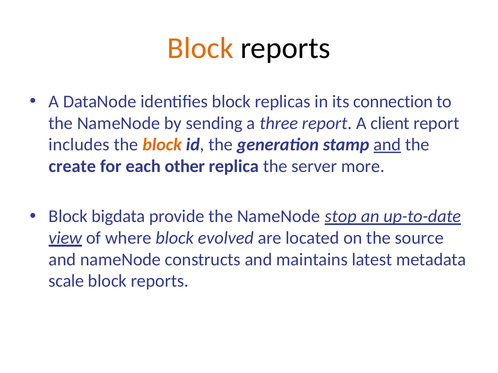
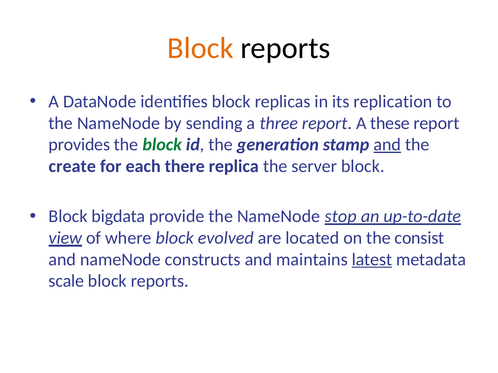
connection: connection -> replication (393, 102)
client: client -> these (390, 123)
includes: includes -> provides (79, 145)
block colour: orange -> green (162, 145)
other: other -> there (185, 166)
server more: more -> block (363, 166)
source: source -> consist (419, 238)
latest underline: none -> present (372, 260)
